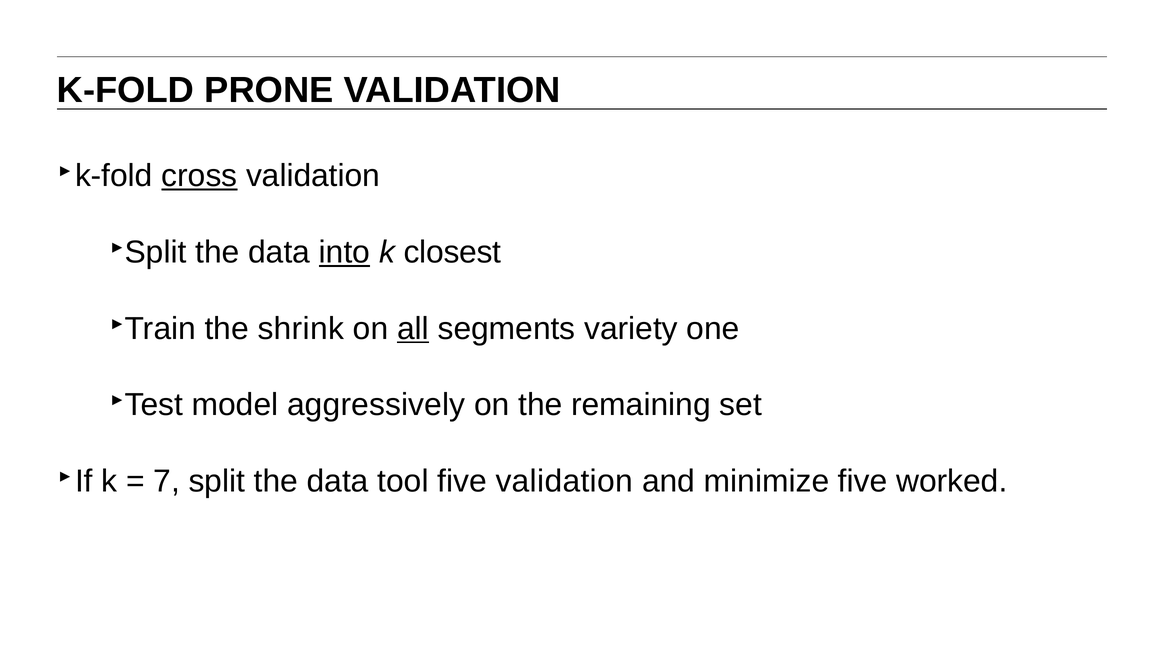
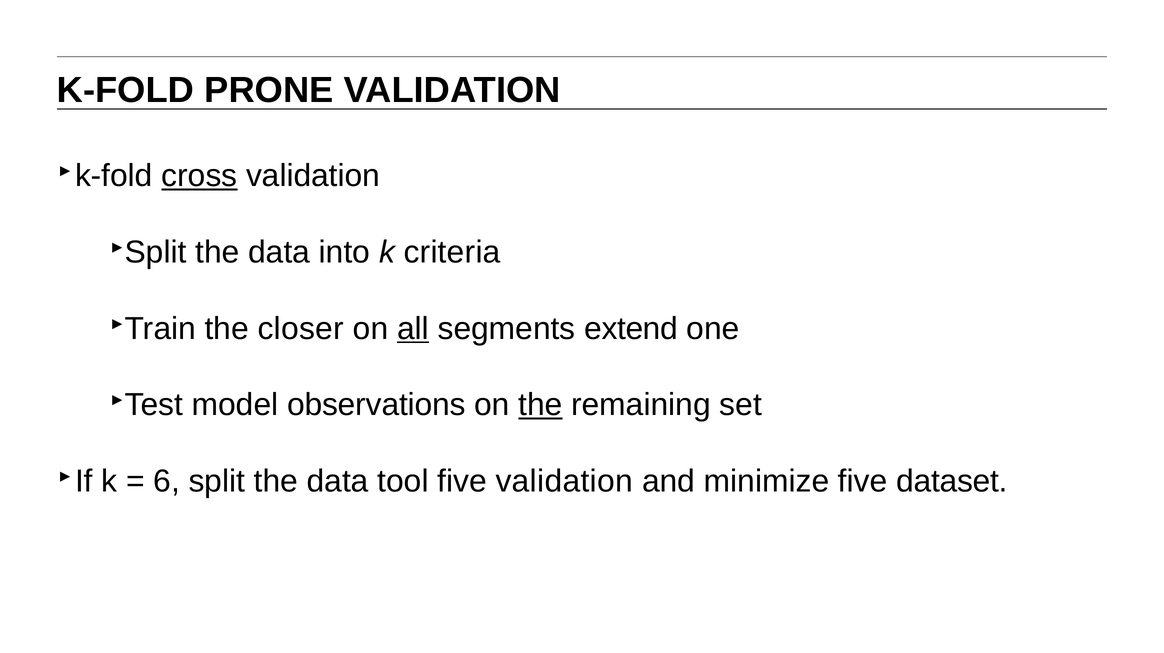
into underline: present -> none (344, 252)
closest: closest -> criteria (452, 252)
shrink: shrink -> closer (301, 329)
variety: variety -> extend (631, 329)
aggressively: aggressively -> observations (376, 405)
the underline: none -> present (540, 405)
7: 7 -> 6 (167, 482)
worked: worked -> dataset (952, 482)
